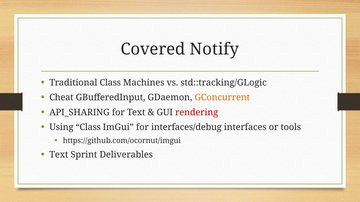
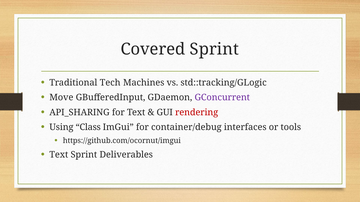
Covered Notify: Notify -> Sprint (214, 49)
Traditional Class: Class -> Tech (110, 83)
Cheat: Cheat -> Move (61, 98)
GConcurrent colour: orange -> purple (222, 98)
interfaces/debug: interfaces/debug -> container/debug (186, 127)
